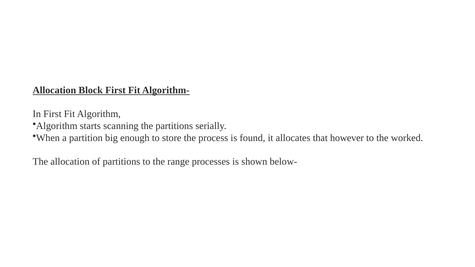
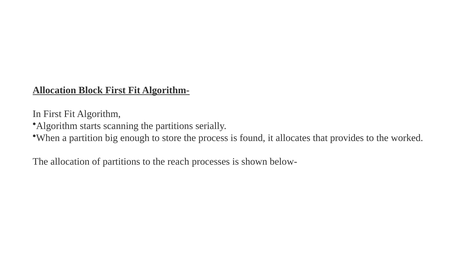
however: however -> provides (347, 138)
range: range -> reach (178, 162)
